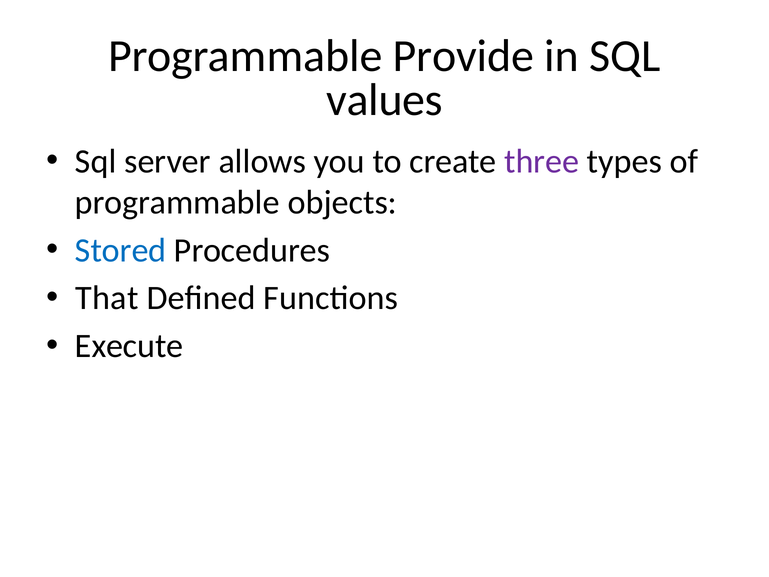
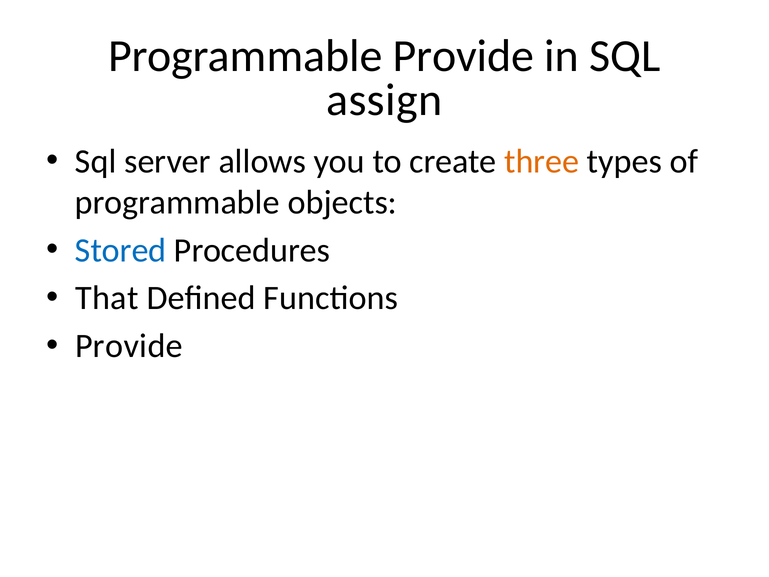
values: values -> assign (384, 100)
three colour: purple -> orange (542, 161)
Execute: Execute -> Provide (129, 346)
